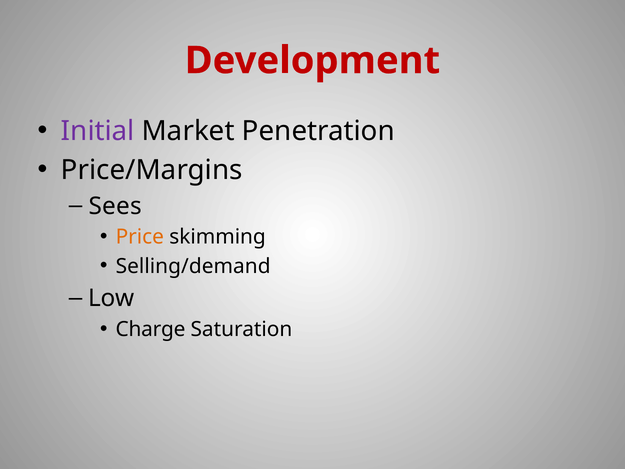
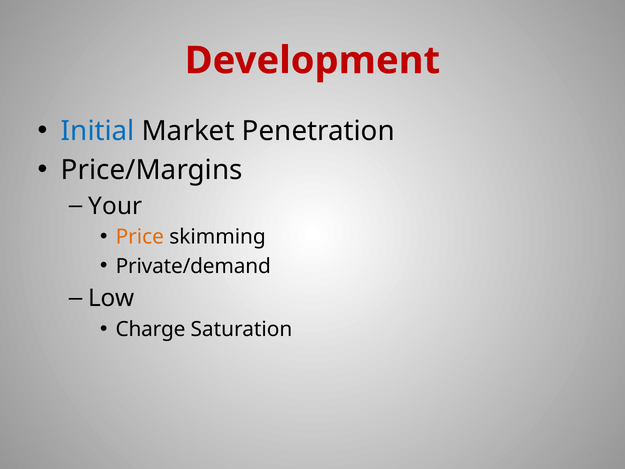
Initial colour: purple -> blue (98, 131)
Sees: Sees -> Your (115, 206)
Selling/demand: Selling/demand -> Private/demand (193, 266)
